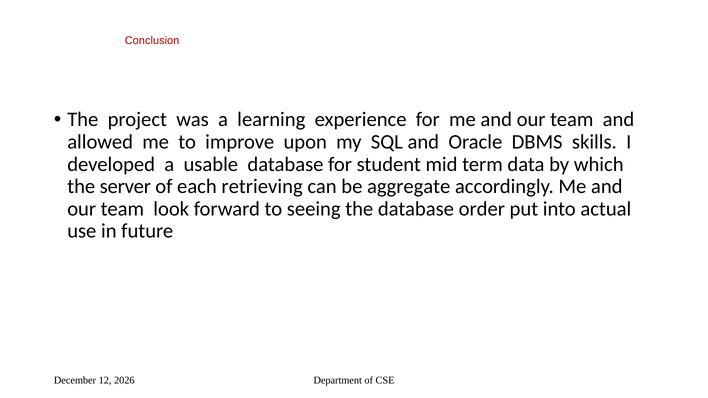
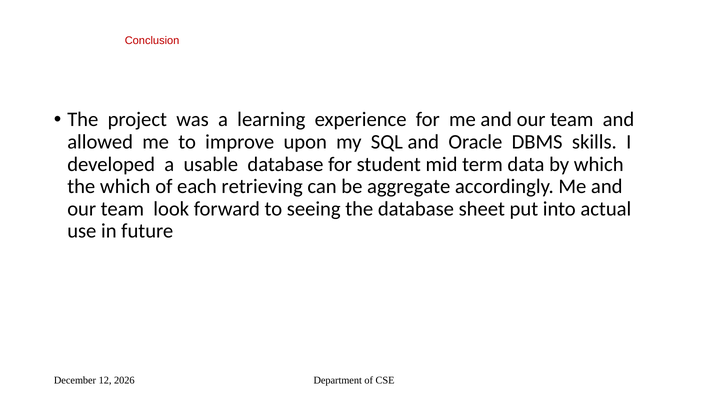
the server: server -> which (125, 187)
order: order -> sheet (482, 209)
